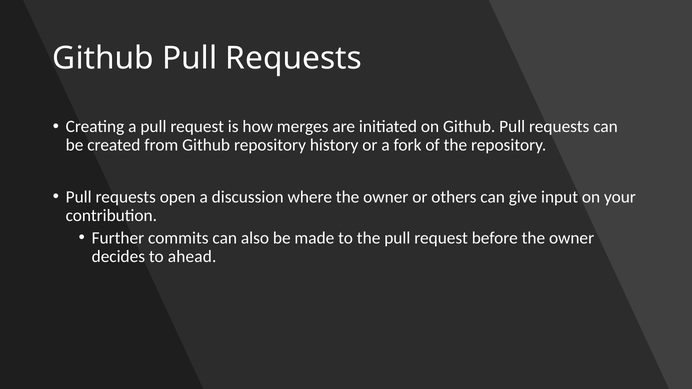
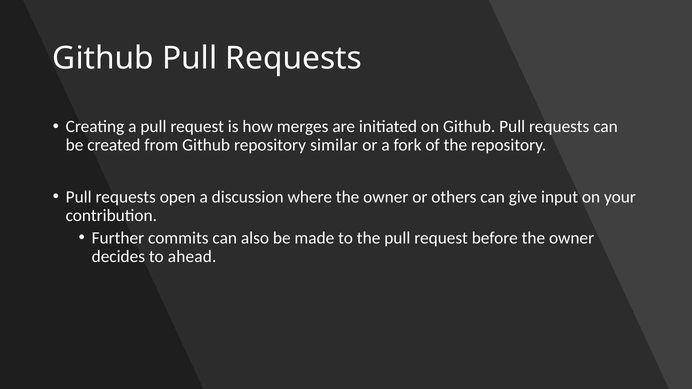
history: history -> similar (334, 145)
